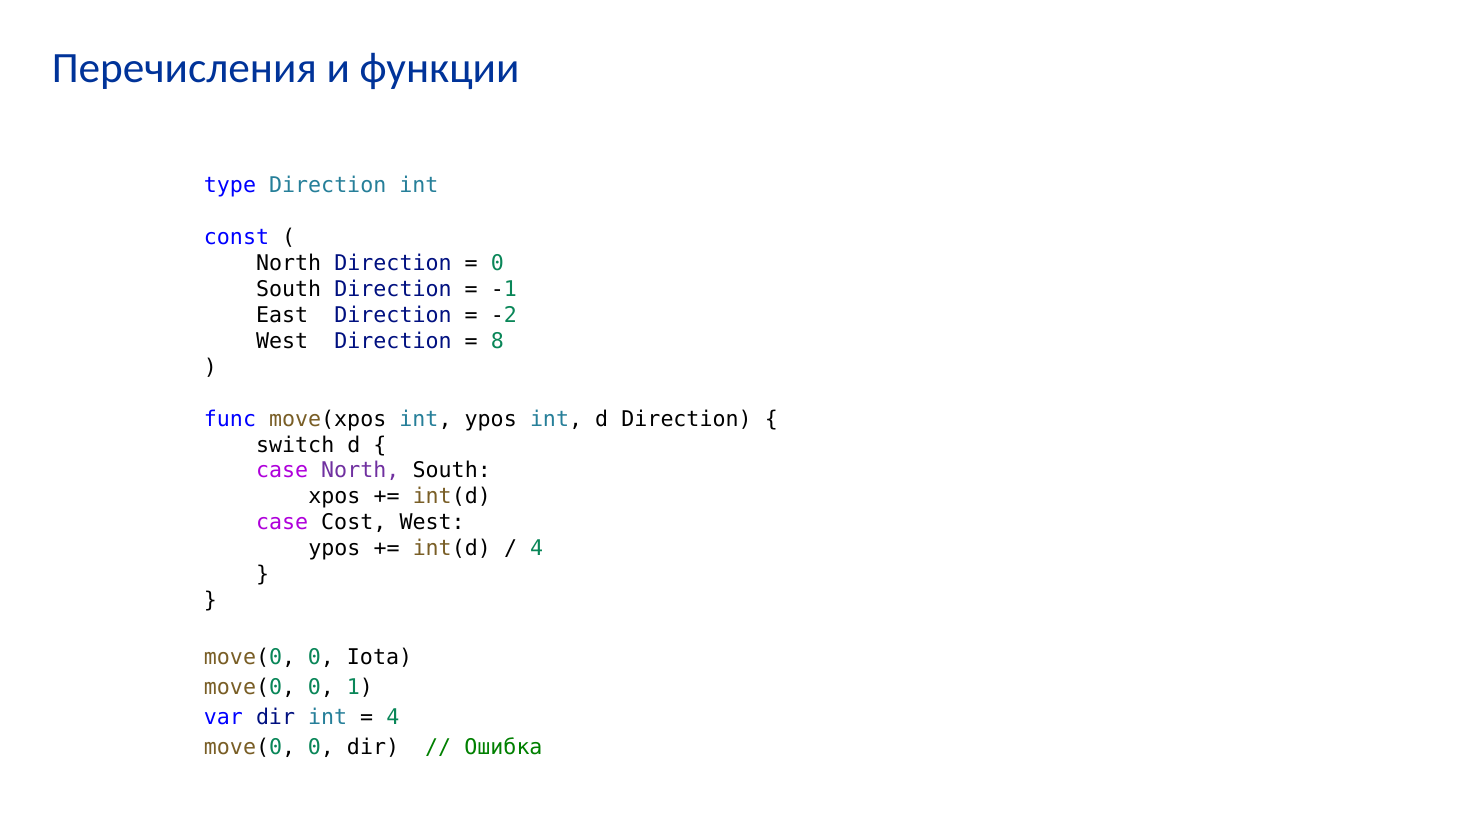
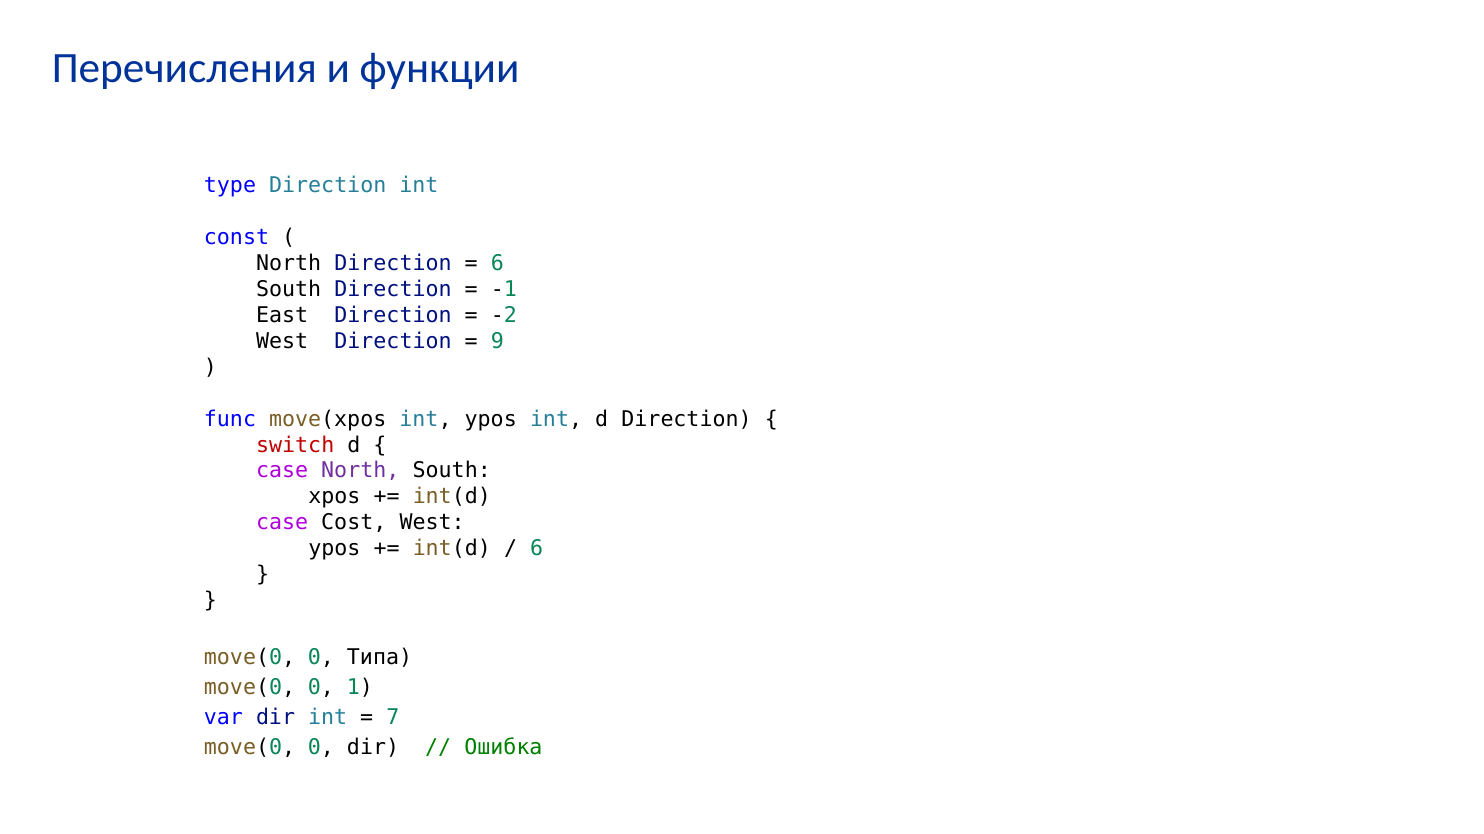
0: 0 -> 6 (497, 263)
8: 8 -> 9 (497, 341)
switch colour: black -> red (295, 445)
4: 4 -> 6 (537, 549)
Iota: Iota -> Типа (380, 657)
4: 4 -> 7 (393, 718)
